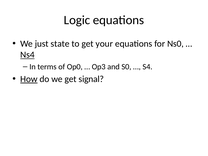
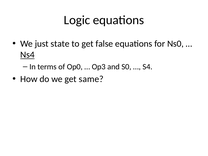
your: your -> false (104, 44)
How underline: present -> none (29, 79)
signal: signal -> same (91, 79)
